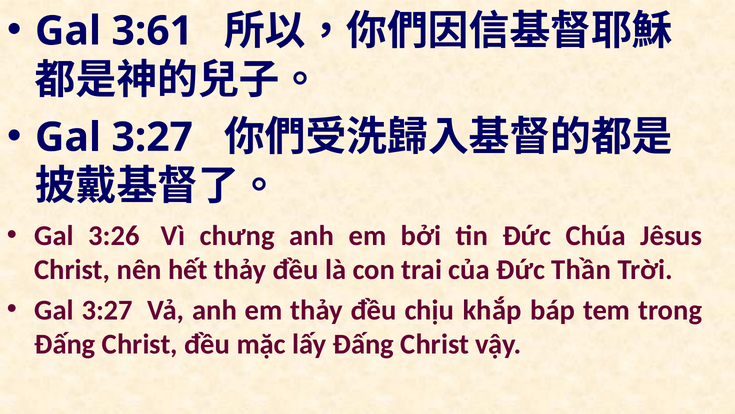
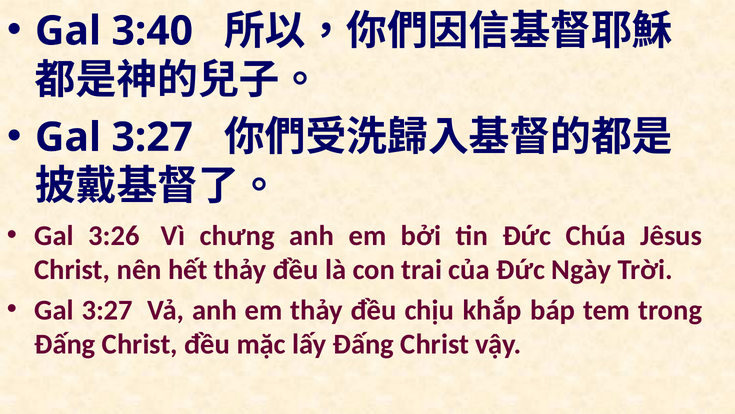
3:61: 3:61 -> 3:40 (152, 31)
Thần: Thần -> Ngày (581, 270)
